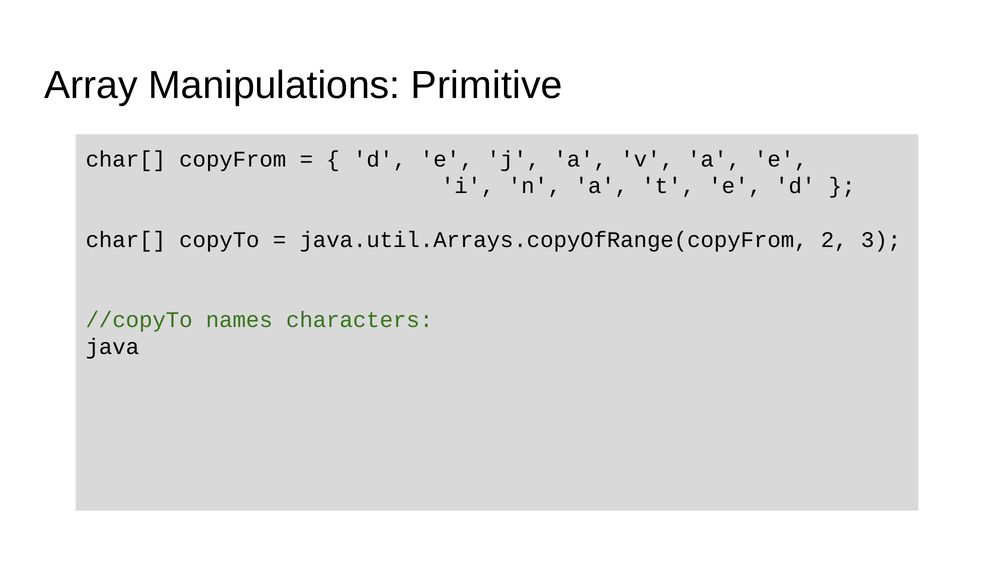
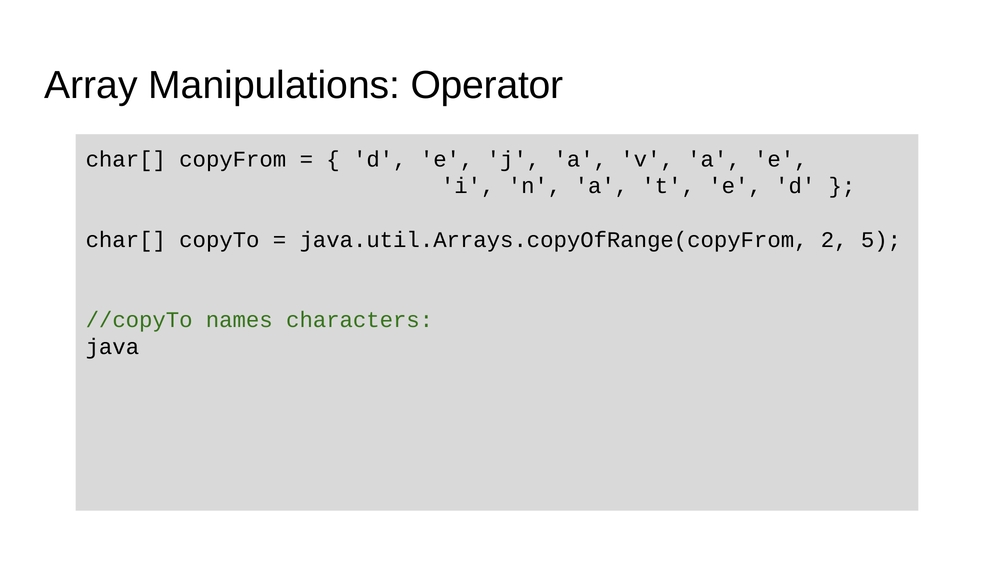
Primitive: Primitive -> Operator (487, 85)
3: 3 -> 5 (881, 240)
